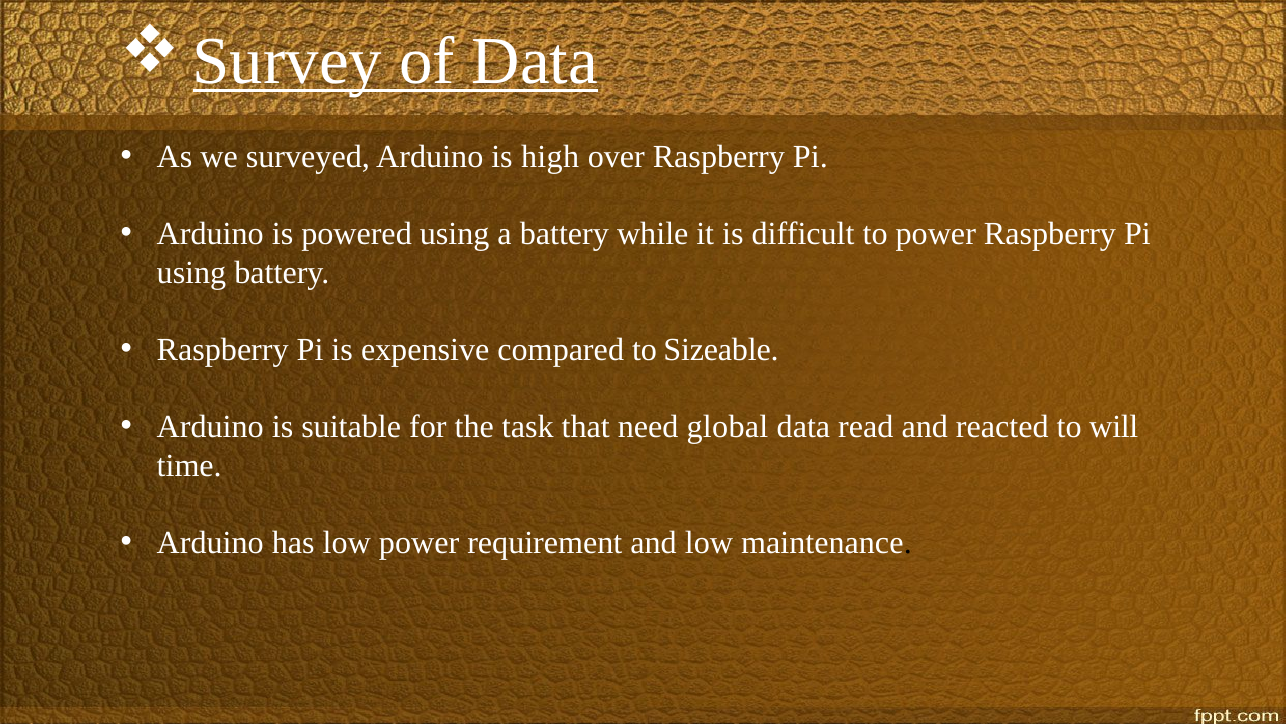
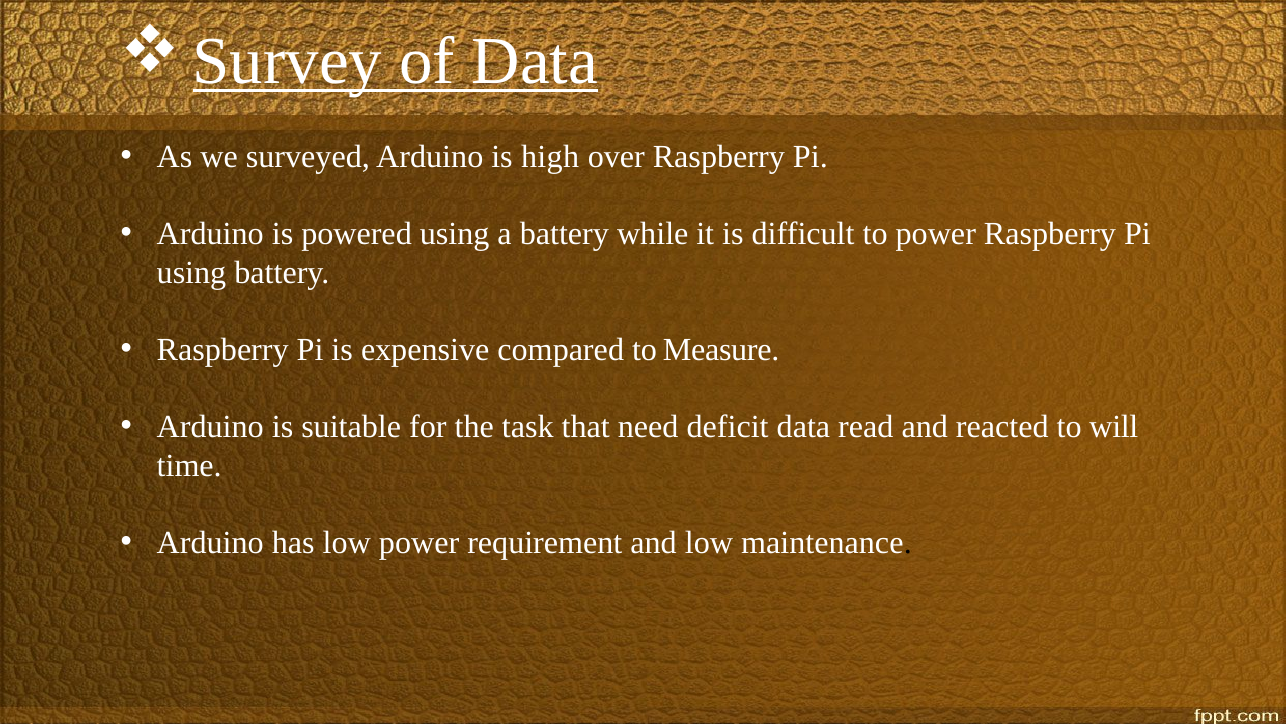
Sizeable: Sizeable -> Measure (721, 349)
global: global -> deficit (728, 427)
